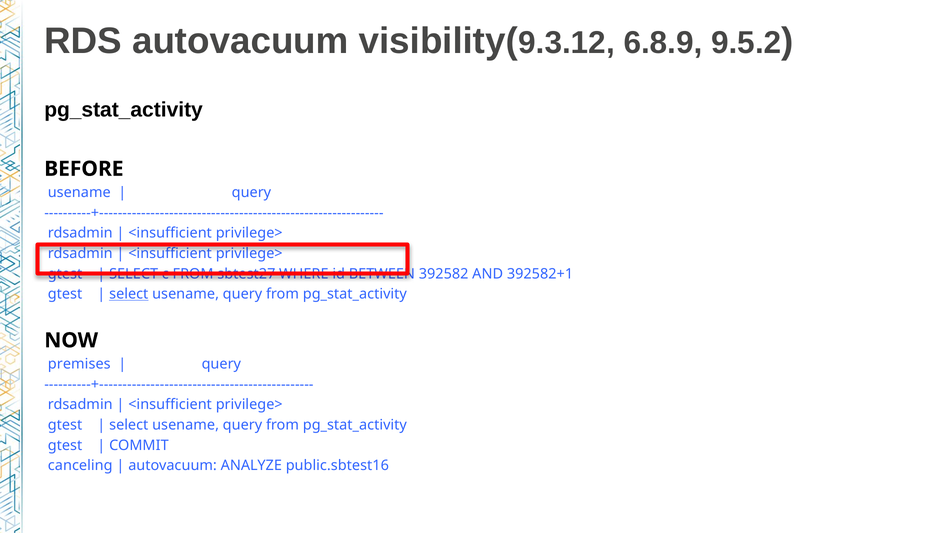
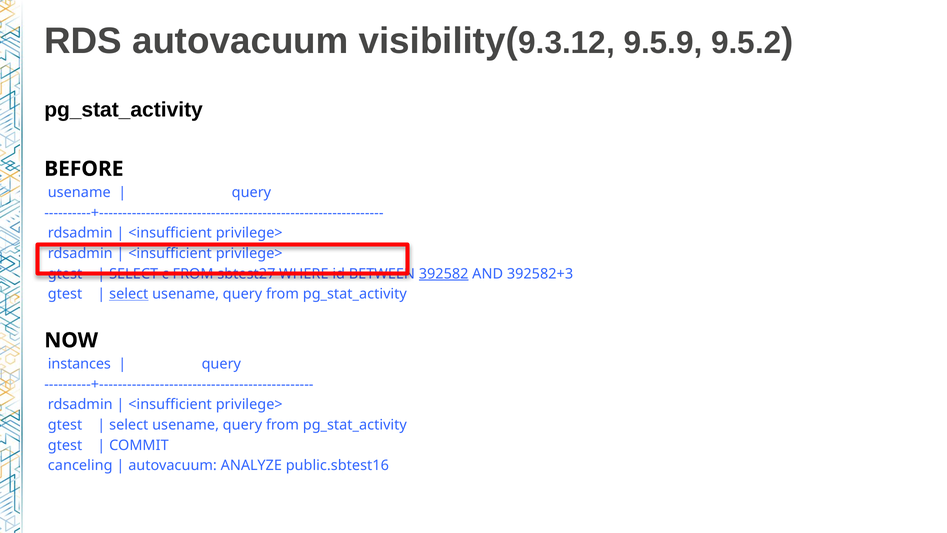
6.8.9: 6.8.9 -> 9.5.9 (663, 43)
392582 underline: none -> present (444, 274)
392582+1: 392582+1 -> 392582+3 (540, 274)
premises: premises -> instances (79, 364)
